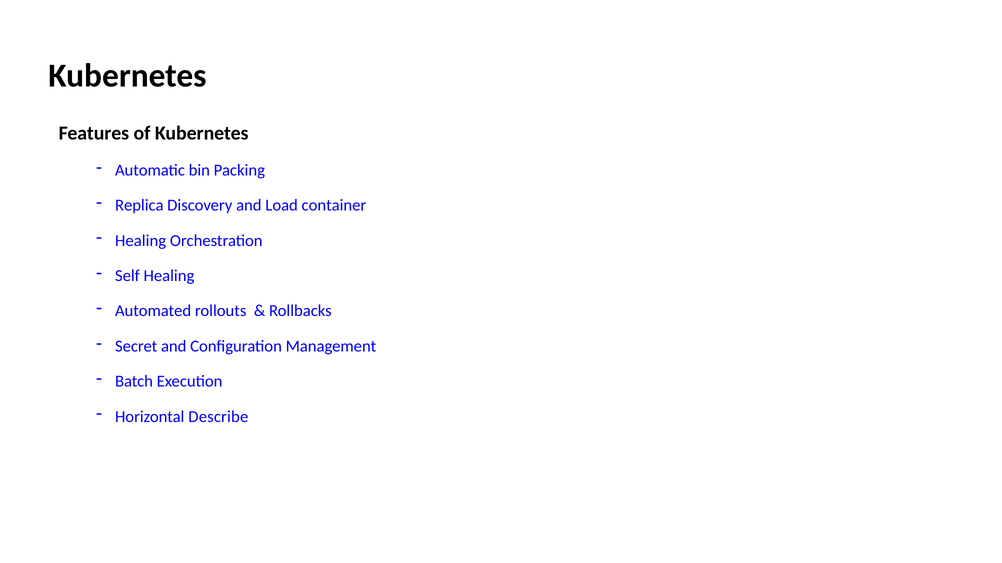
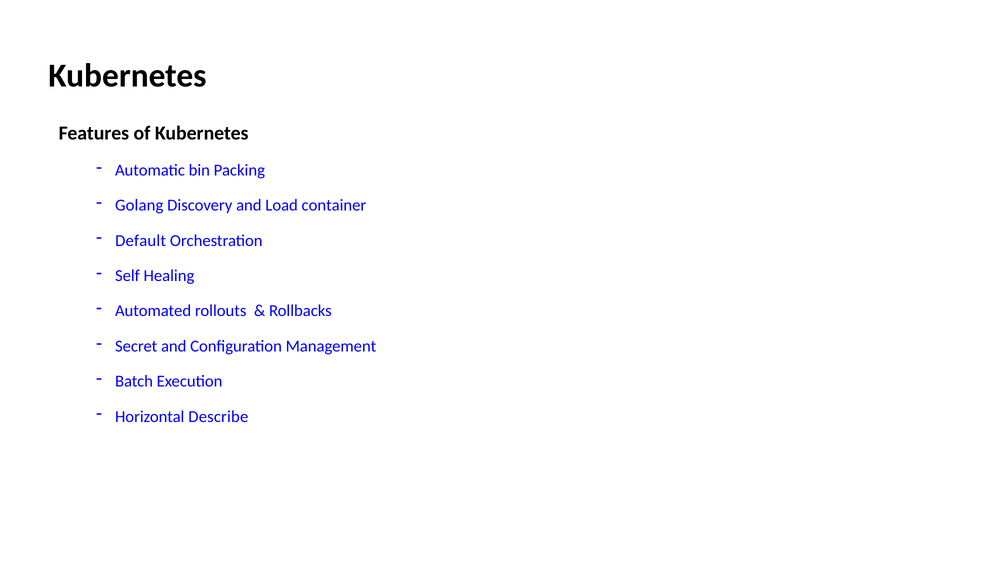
Replica: Replica -> Golang (139, 206)
Healing: Healing -> Default (141, 241)
